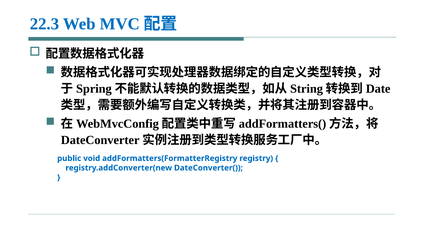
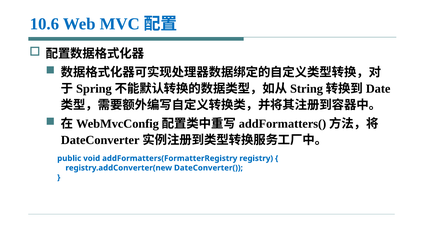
22.3: 22.3 -> 10.6 (44, 24)
